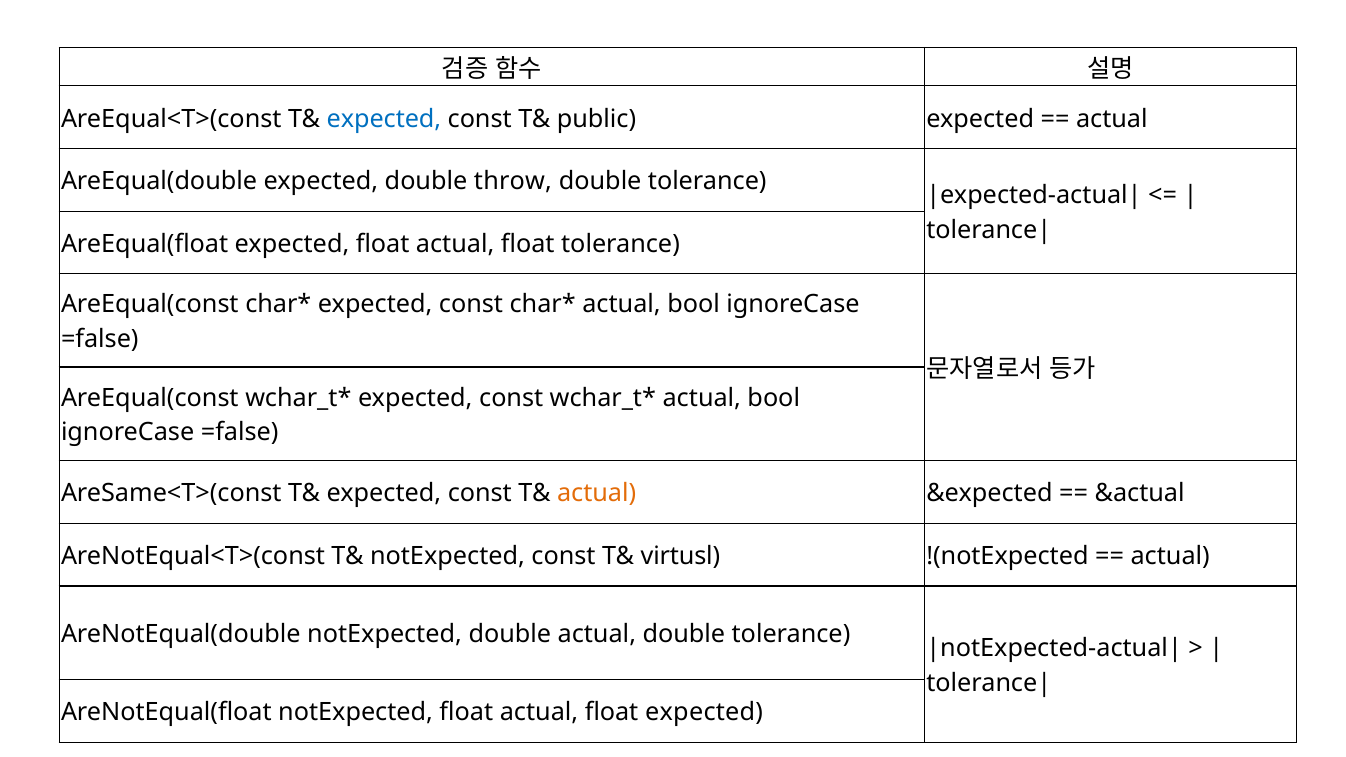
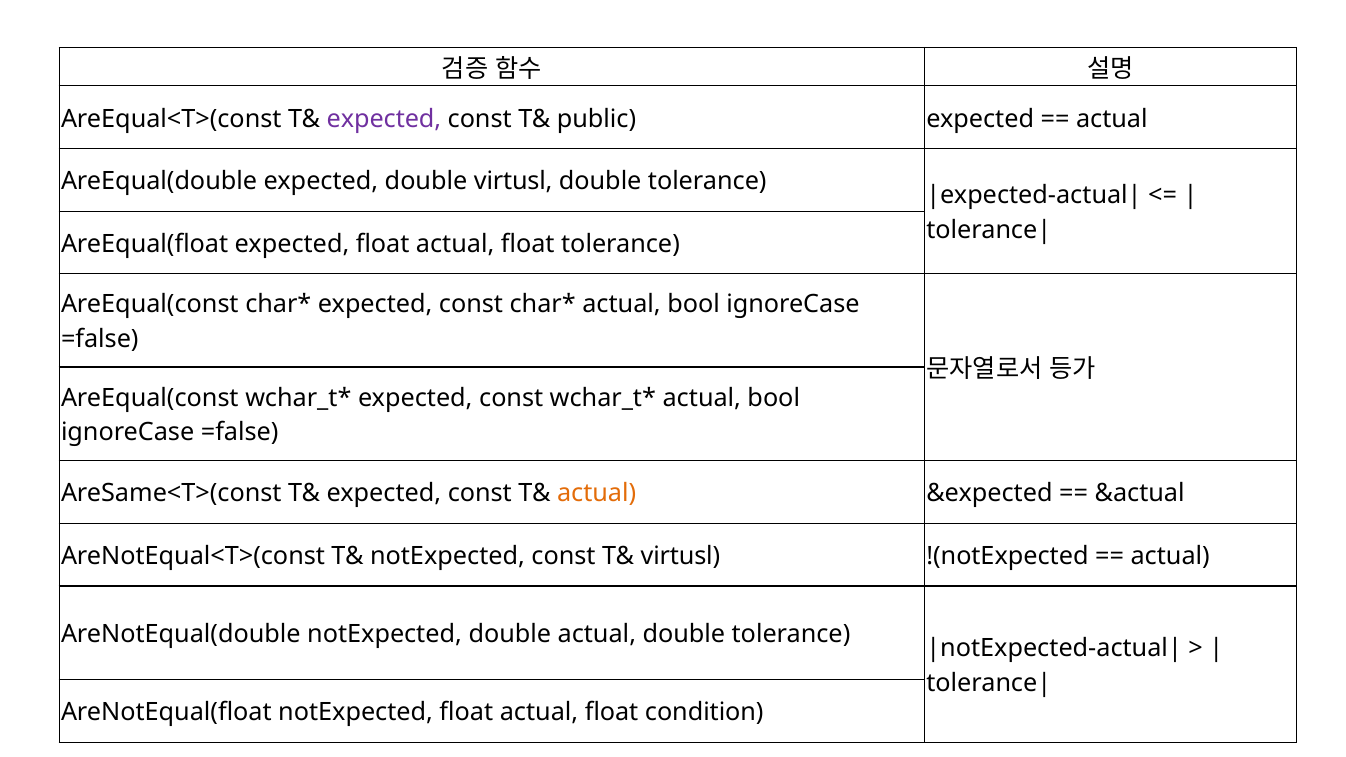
expected colour: blue -> purple (384, 119)
double throw: throw -> virtusl (513, 182)
float expected: expected -> condition (704, 712)
